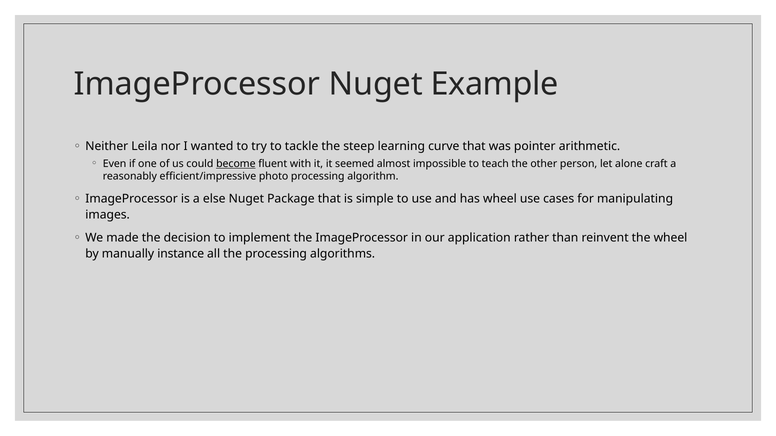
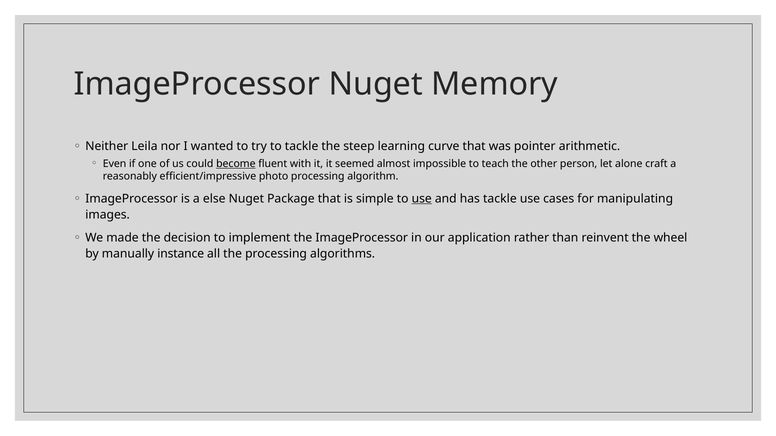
Example: Example -> Memory (494, 84)
use underline: none -> present (422, 199)
has wheel: wheel -> tackle (500, 199)
